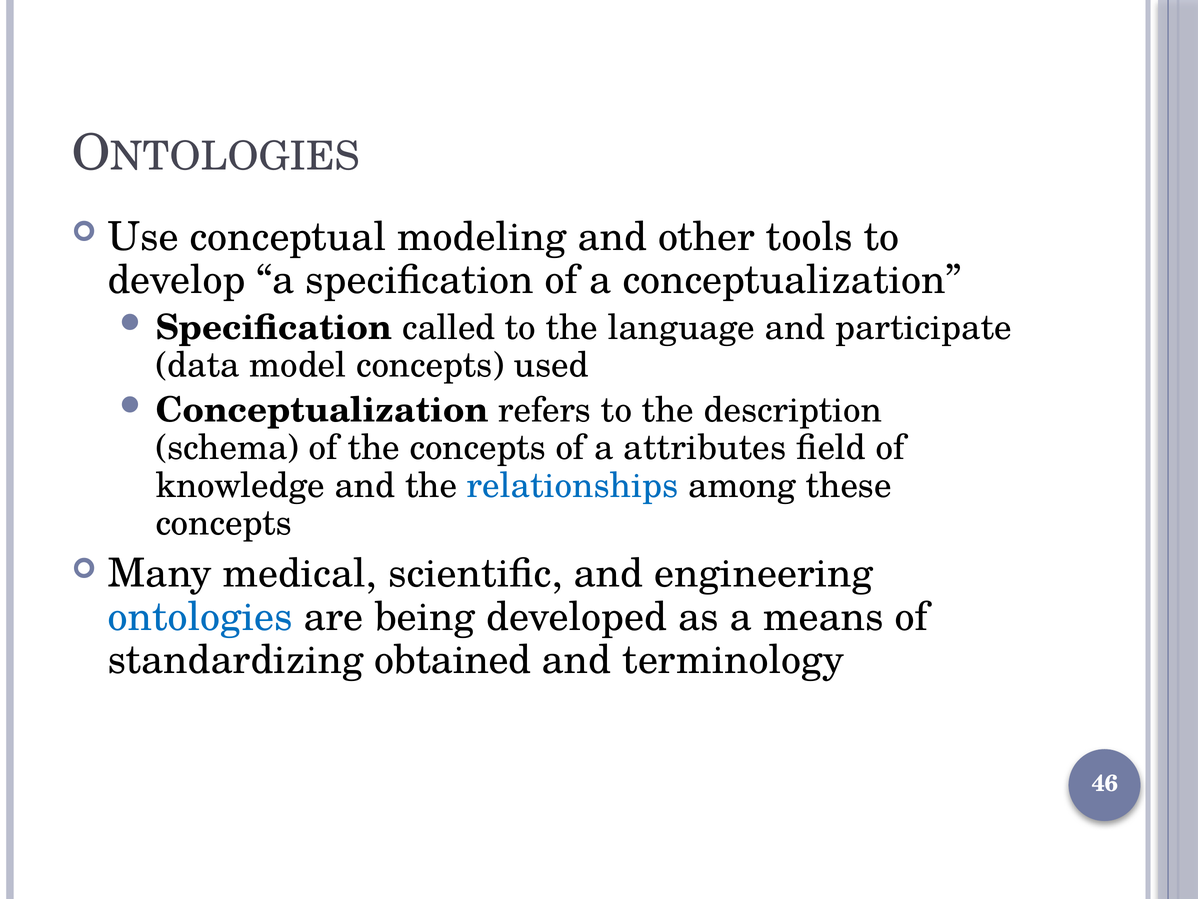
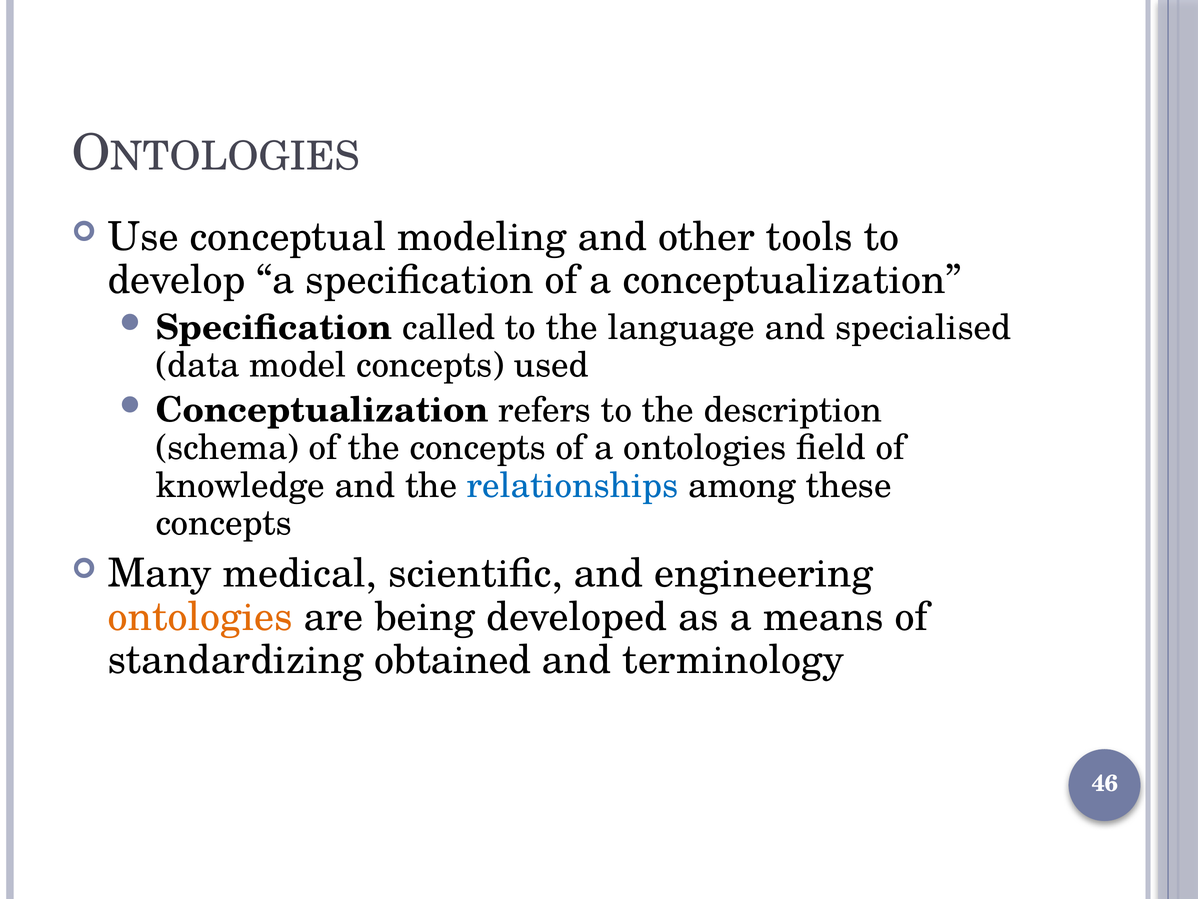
participate: participate -> specialised (923, 327)
a attributes: attributes -> ontologies (705, 448)
ontologies colour: blue -> orange (200, 617)
